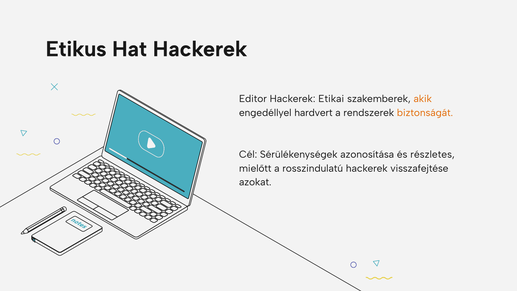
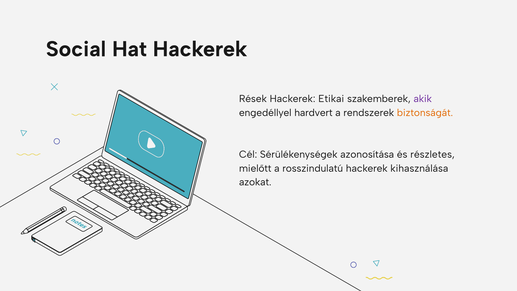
Etikus: Etikus -> Social (76, 49)
Editor: Editor -> Rések (253, 99)
akik colour: orange -> purple (423, 99)
visszafejtése: visszafejtése -> kihasználása (419, 168)
